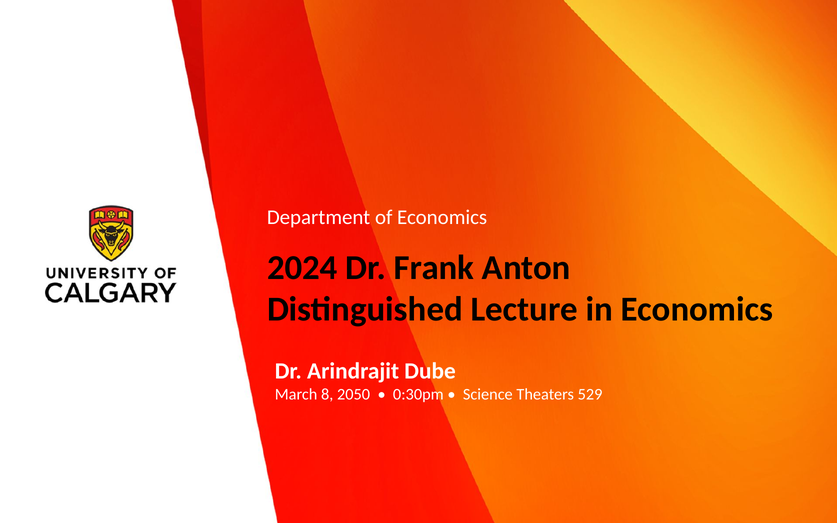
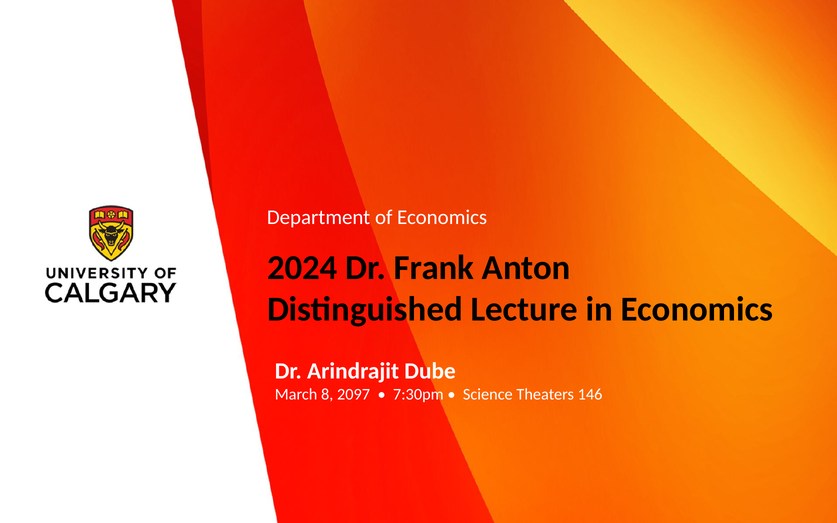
2050: 2050 -> 2097 (354, 395)
0:30pm: 0:30pm -> 7:30pm (418, 395)
529: 529 -> 146 (590, 395)
